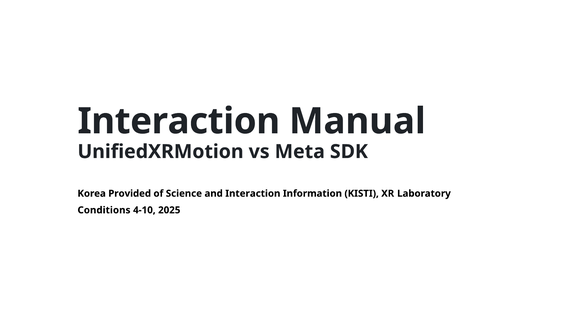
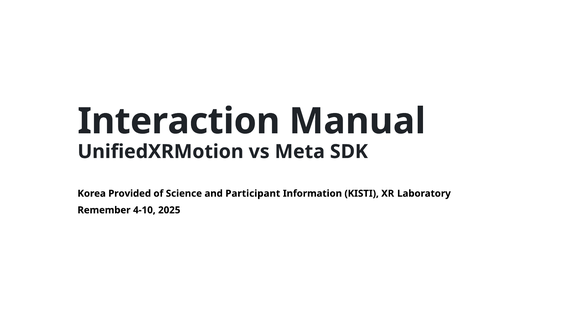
and Interaction: Interaction -> Participant (253, 194)
Conditions: Conditions -> Remember (104, 210)
